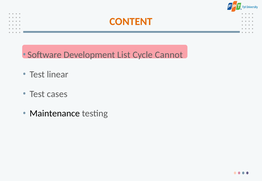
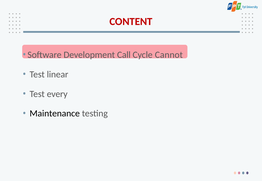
CONTENT colour: orange -> red (131, 22)
List: List -> Call (124, 55)
cases: cases -> every (57, 94)
